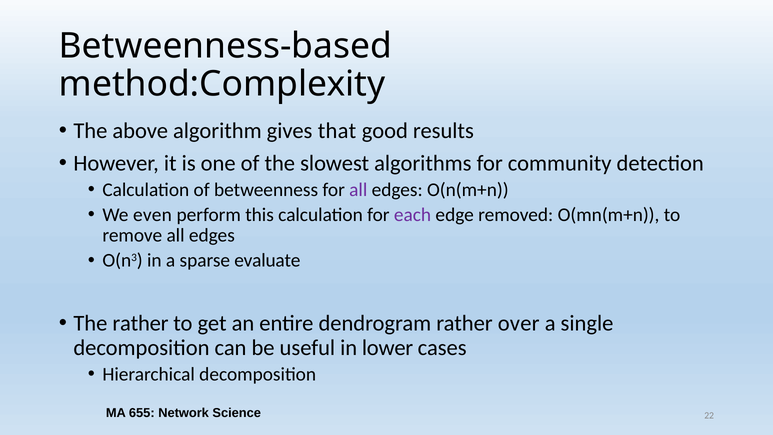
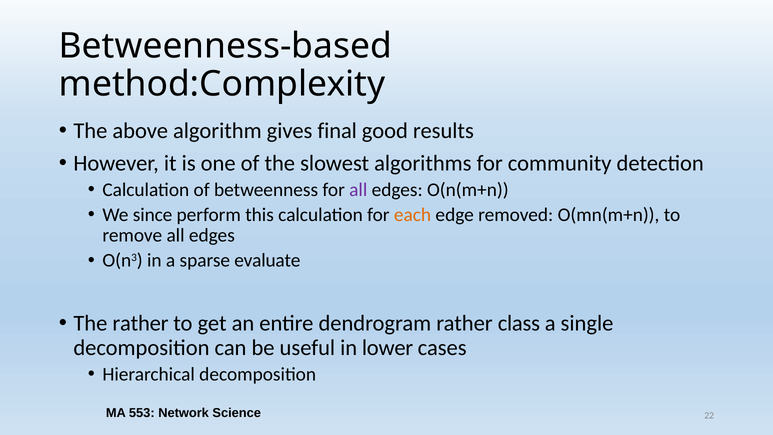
that: that -> final (337, 131)
even: even -> since (153, 215)
each colour: purple -> orange (413, 215)
over: over -> class (519, 323)
655: 655 -> 553 (142, 413)
